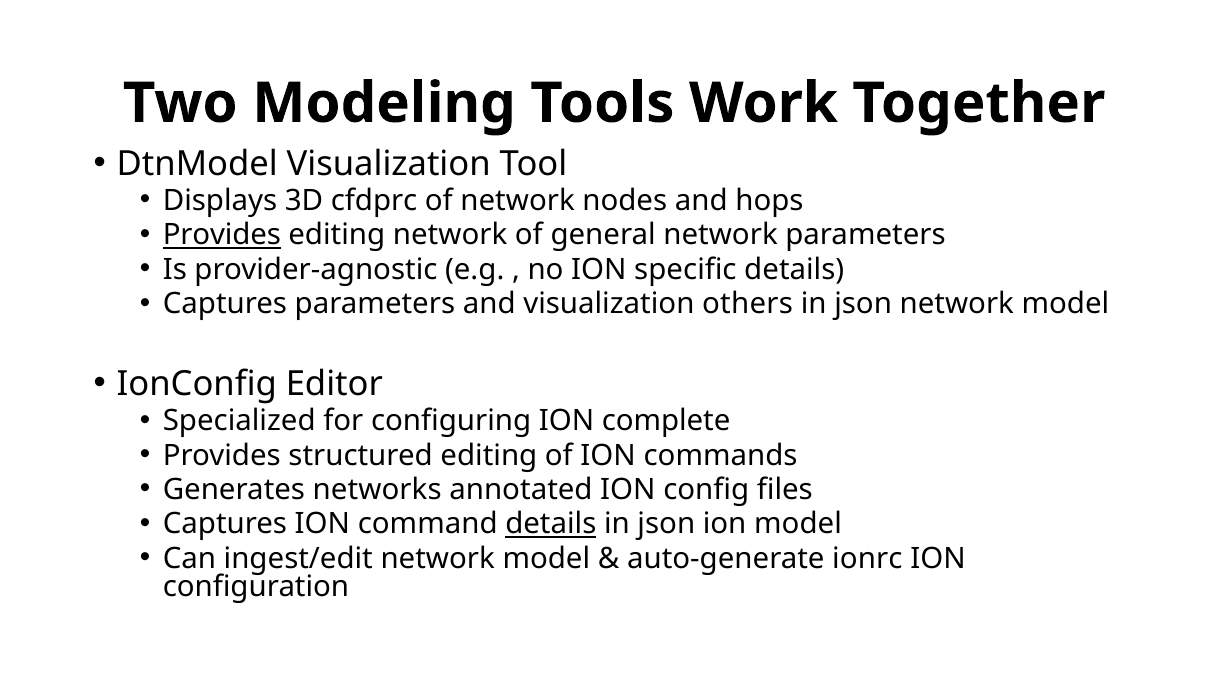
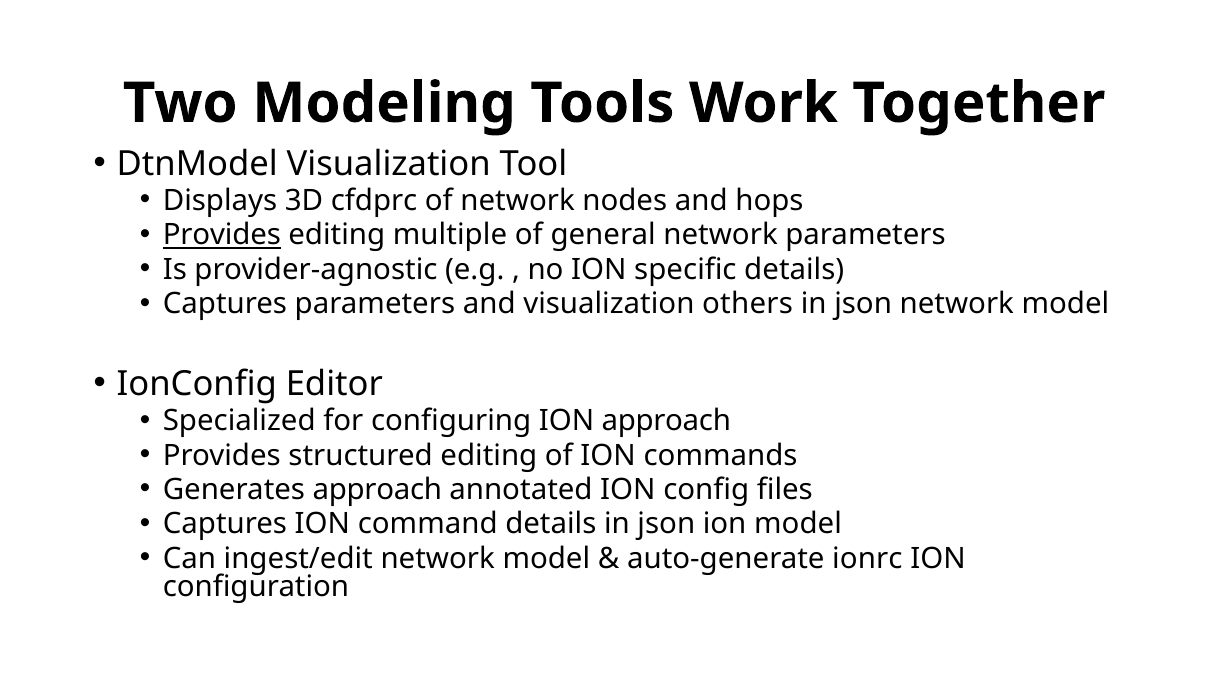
editing network: network -> multiple (450, 235)
ION complete: complete -> approach (666, 421)
Generates networks: networks -> approach (377, 489)
details underline: present -> none (551, 524)
